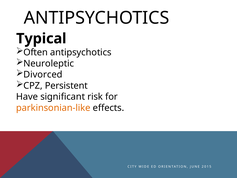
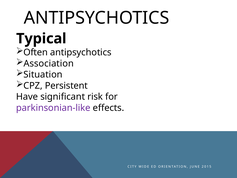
Neuroleptic: Neuroleptic -> Association (49, 63)
Divorced: Divorced -> Situation (43, 74)
parkinsonian-like colour: orange -> purple (53, 108)
